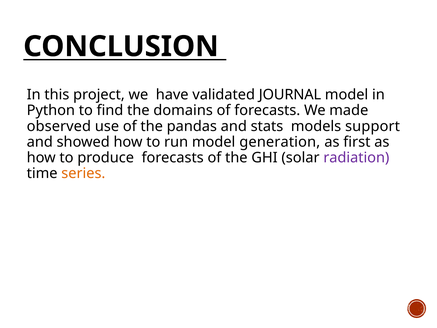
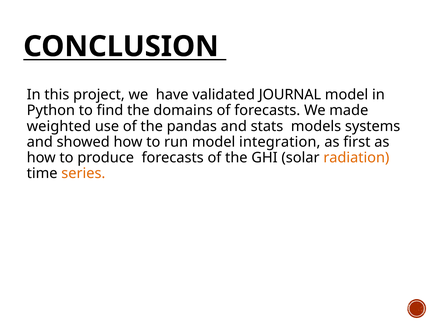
observed: observed -> weighted (59, 126)
support: support -> systems (373, 126)
generation: generation -> integration (280, 142)
radiation colour: purple -> orange (356, 158)
